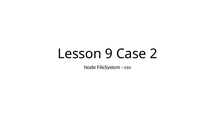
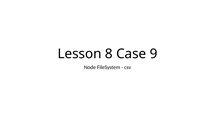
9: 9 -> 8 (109, 54)
2: 2 -> 9 (154, 54)
